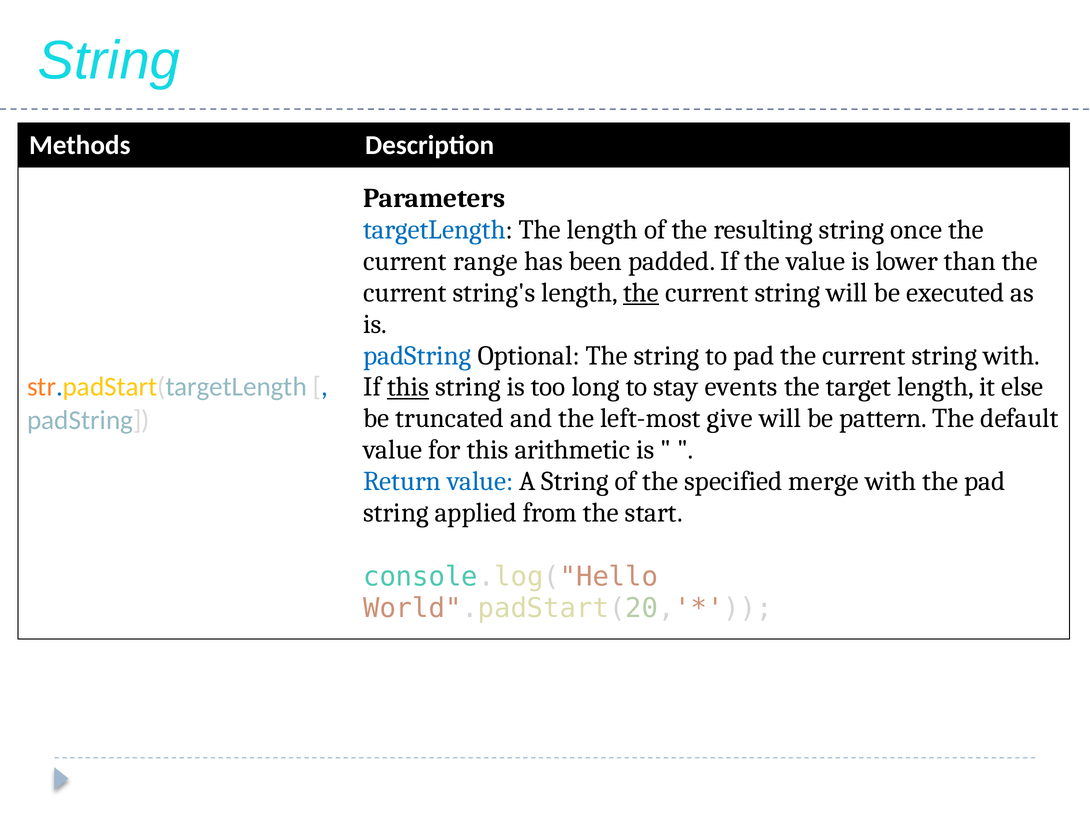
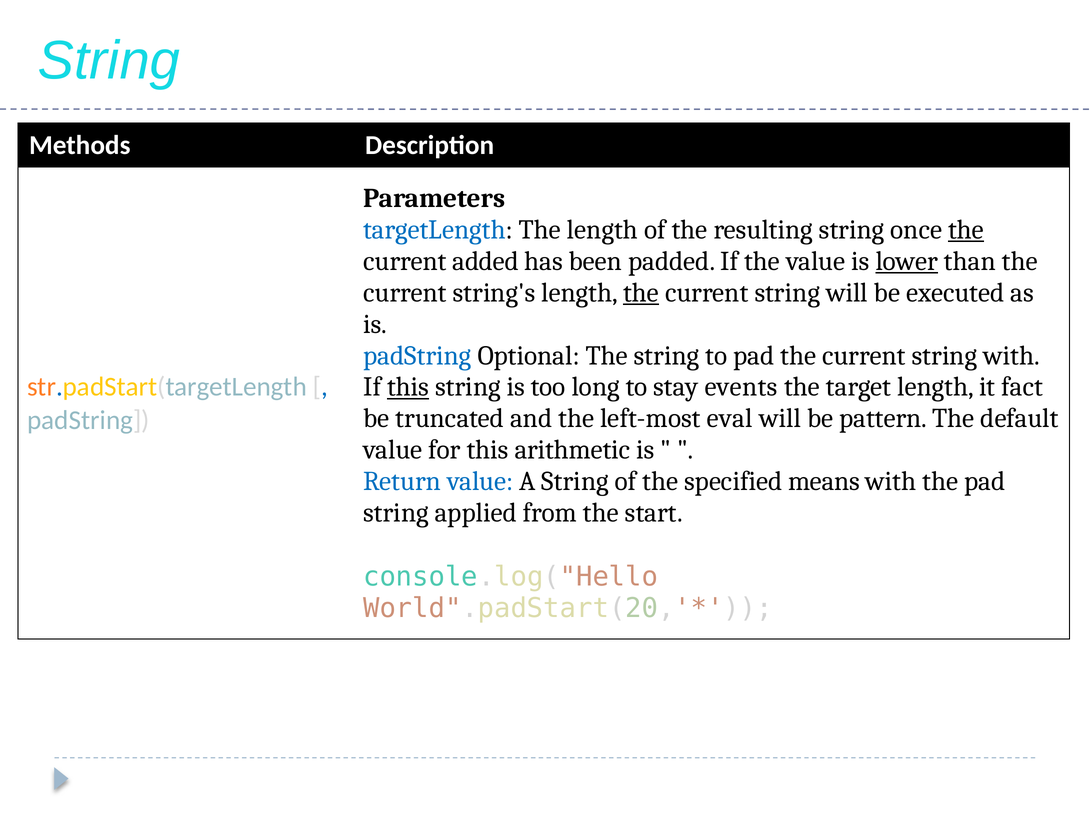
the underline: none -> present (966, 229)
range: range -> added (486, 261)
lower underline: none -> present (907, 261)
else: else -> fact (1022, 387)
give: give -> eval (730, 418)
merge: merge -> means (824, 481)
